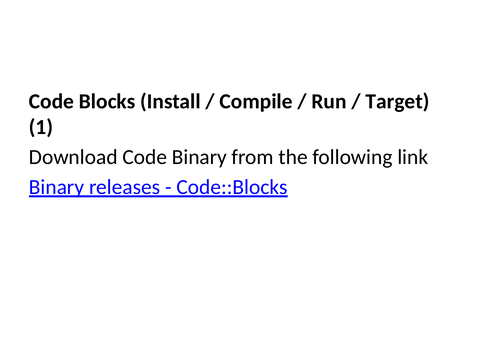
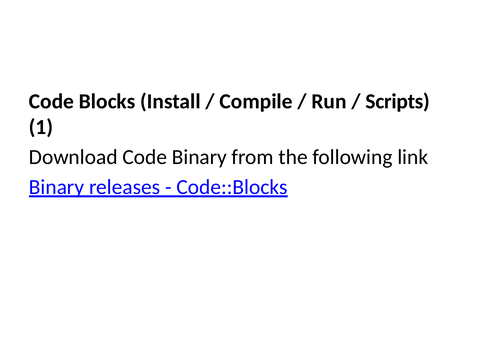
Target: Target -> Scripts (398, 101)
